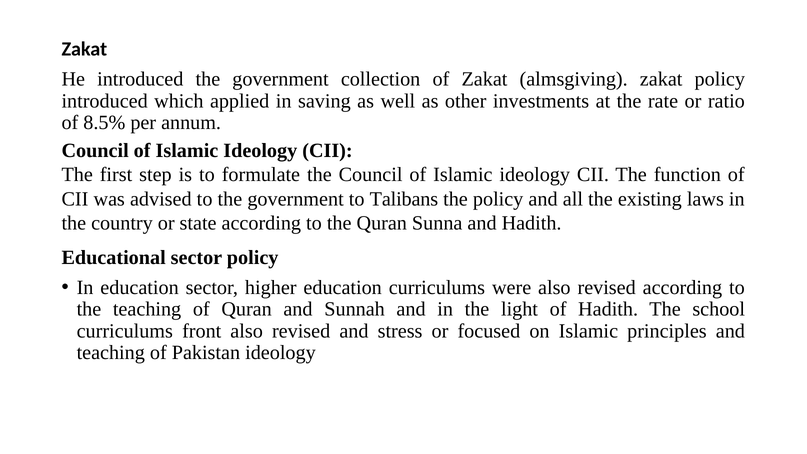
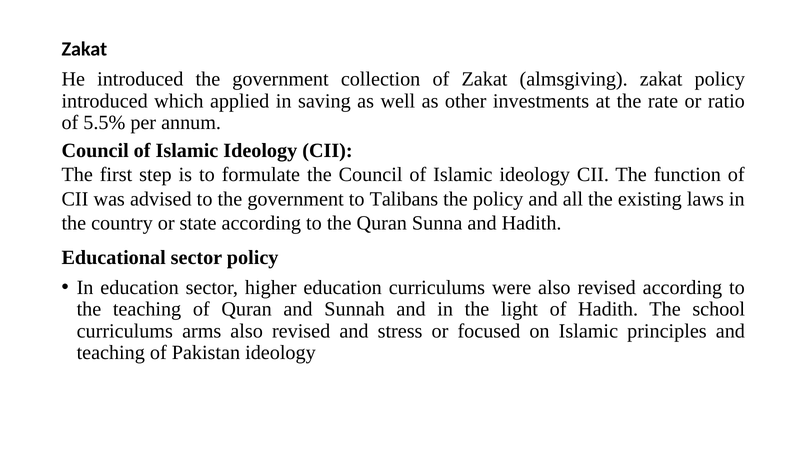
8.5%: 8.5% -> 5.5% (104, 123)
front: front -> arms (202, 331)
